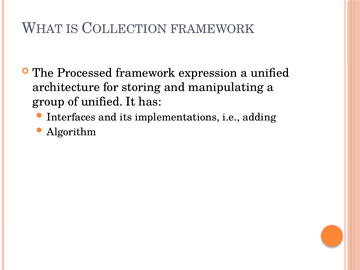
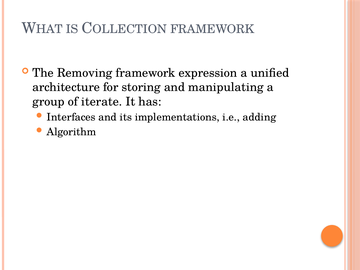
Processed: Processed -> Removing (85, 73)
of unified: unified -> iterate (102, 102)
